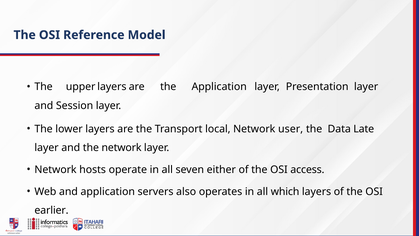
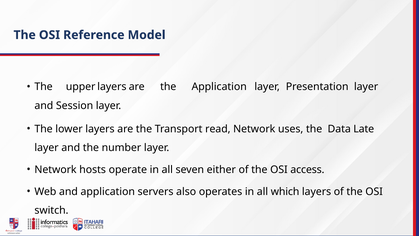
local: local -> read (218, 129)
user: user -> uses (291, 129)
the network: network -> number (121, 148)
earlier: earlier -> switch (51, 210)
